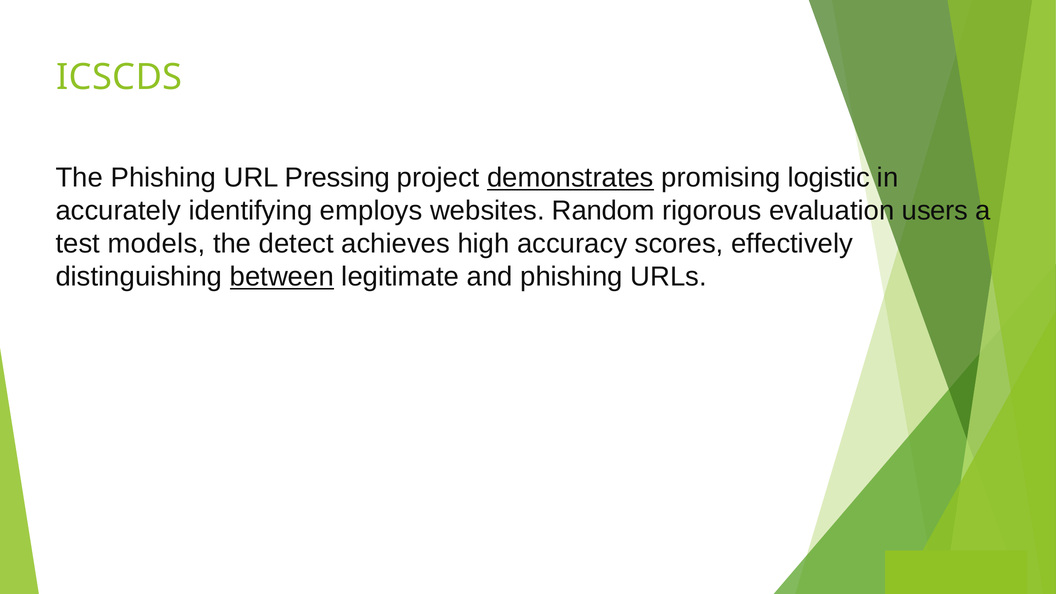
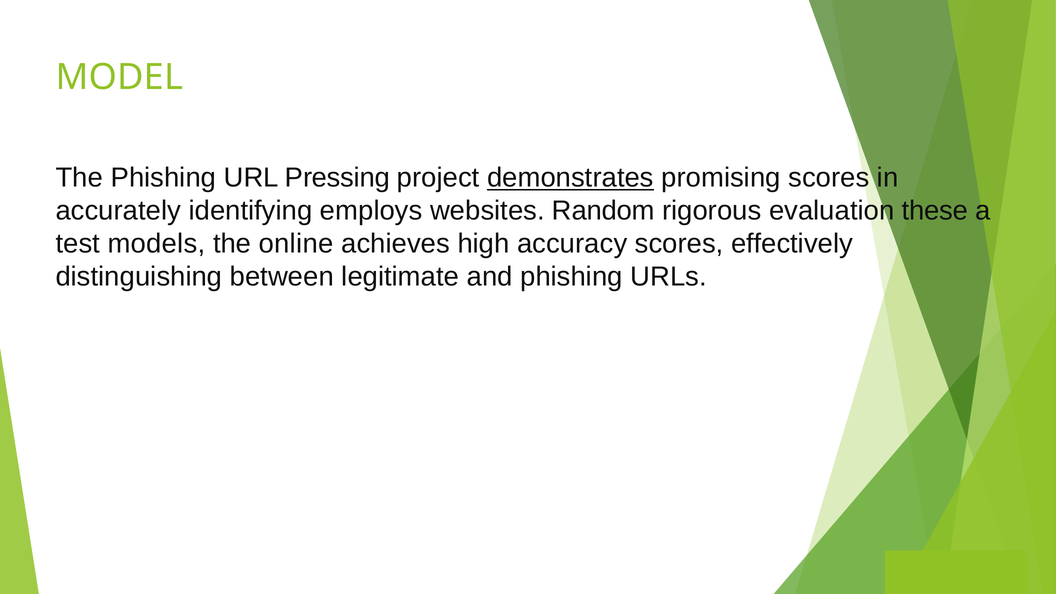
ICSCDS: ICSCDS -> MODEL (119, 77)
promising logistic: logistic -> scores (829, 178)
users: users -> these (935, 211)
detect: detect -> online (296, 244)
between underline: present -> none (282, 277)
